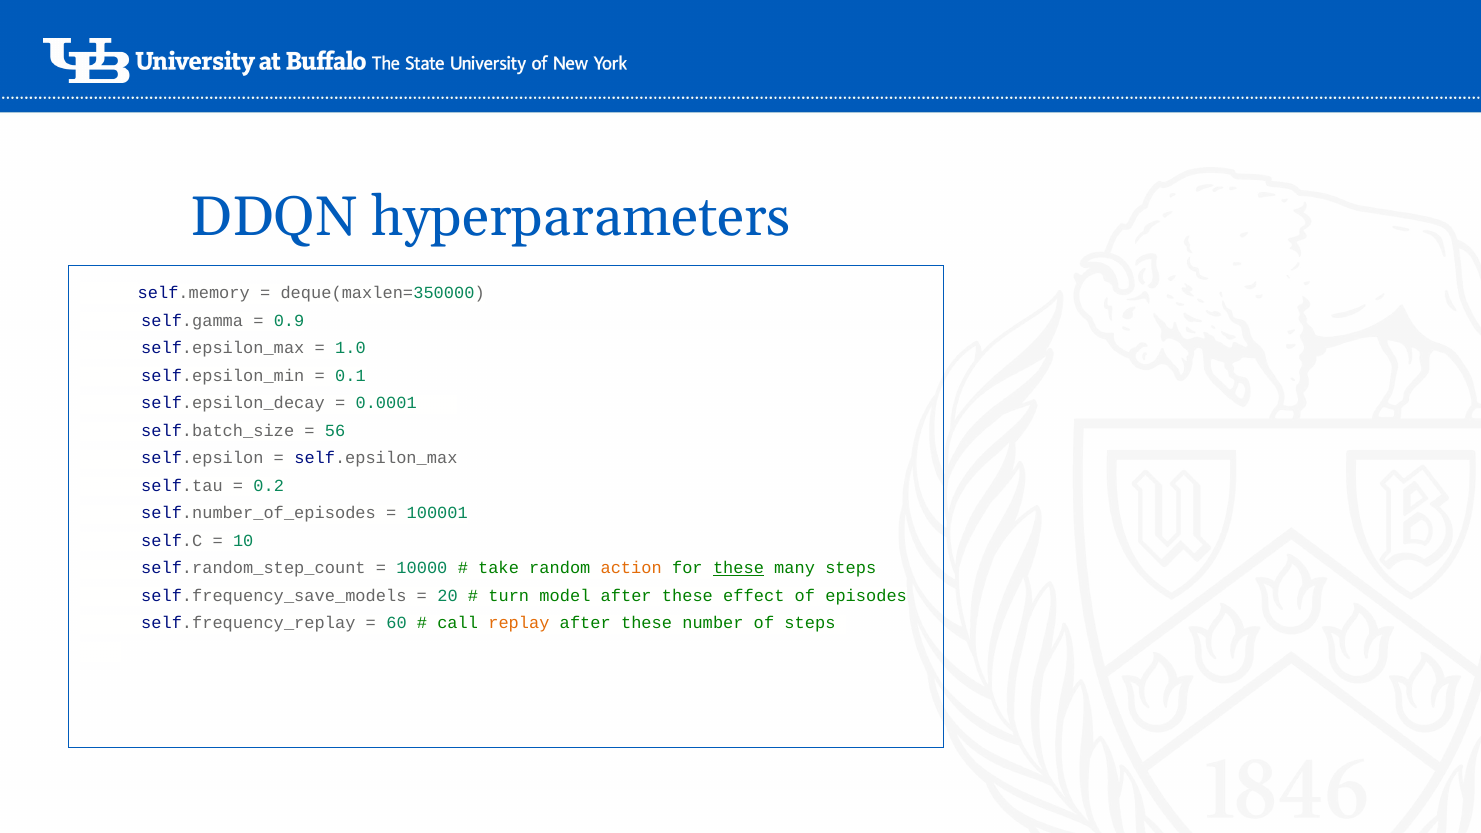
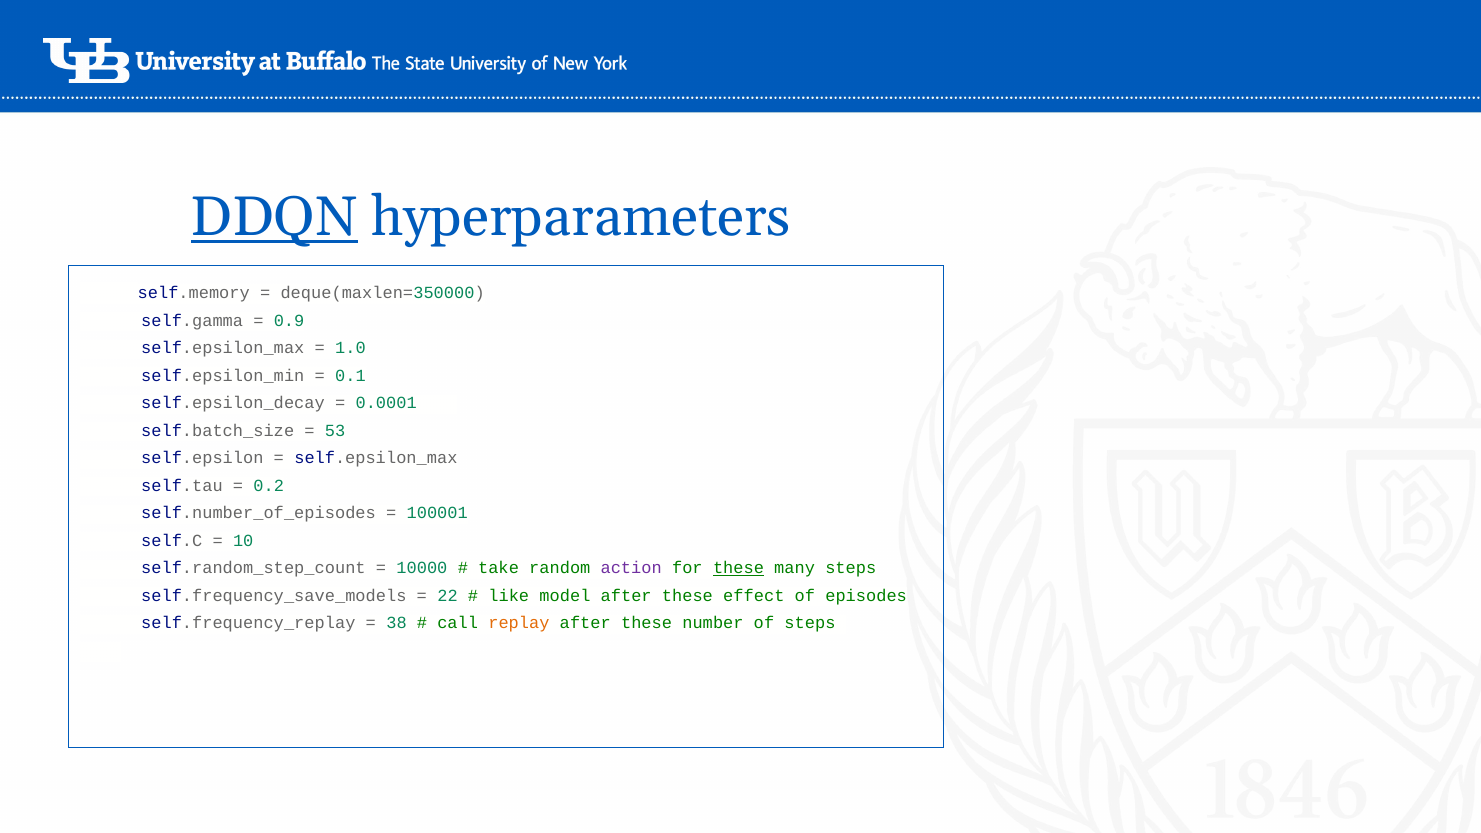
DDQN underline: none -> present (274, 218)
56: 56 -> 53 (335, 431)
action colour: orange -> purple (631, 568)
20: 20 -> 22 (448, 596)
turn: turn -> like (509, 596)
60: 60 -> 38 (397, 623)
